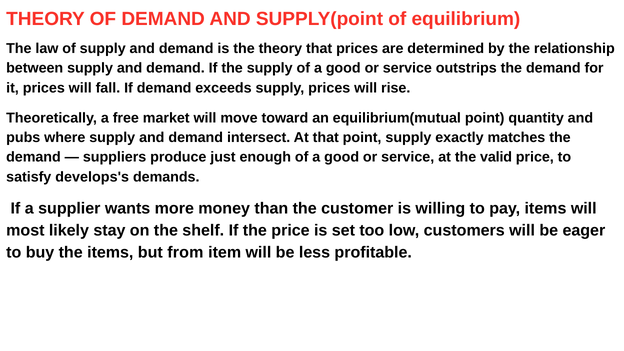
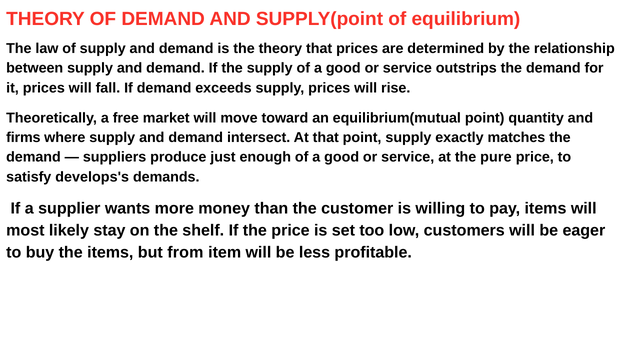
pubs: pubs -> firms (23, 138)
valid: valid -> pure (496, 157)
